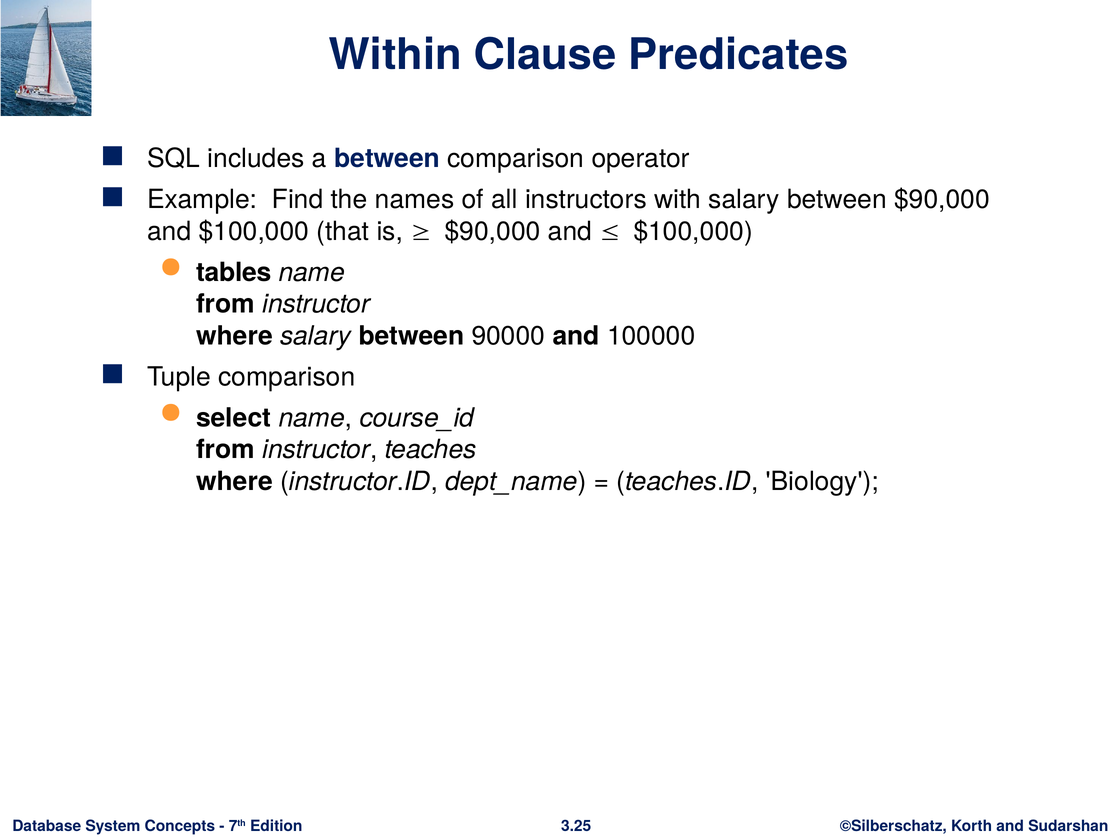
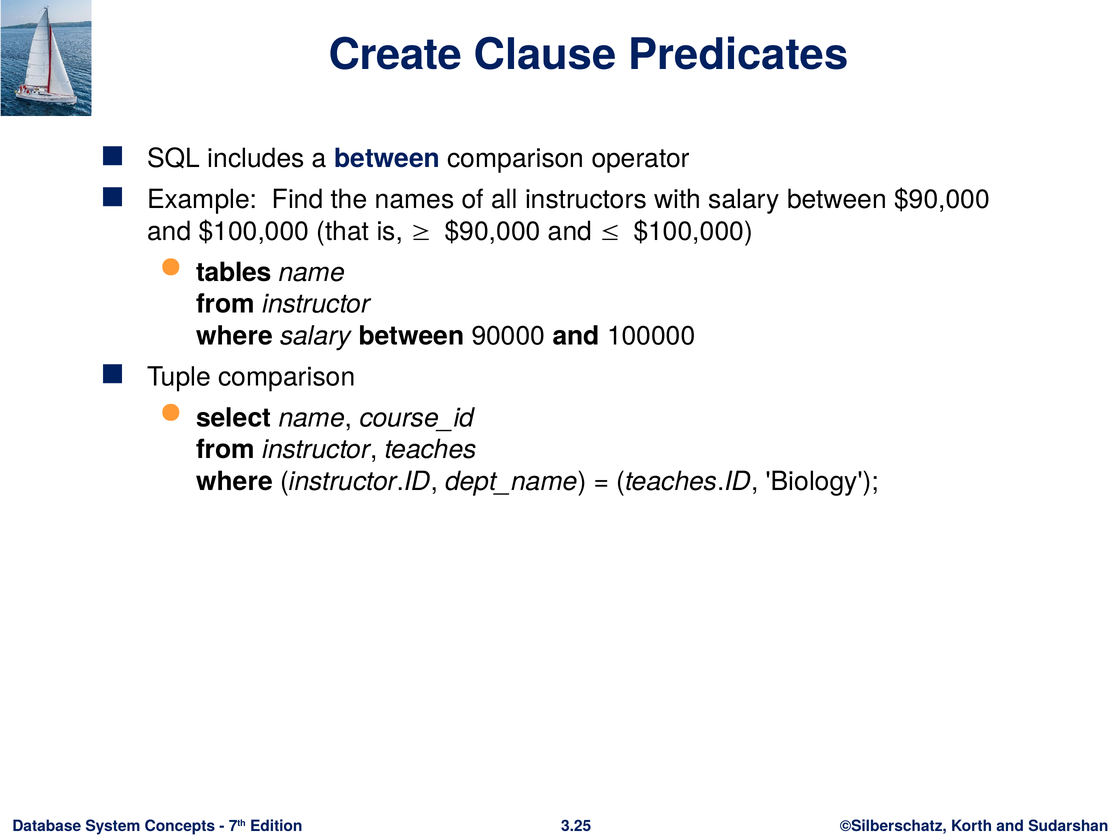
Within: Within -> Create (396, 55)
